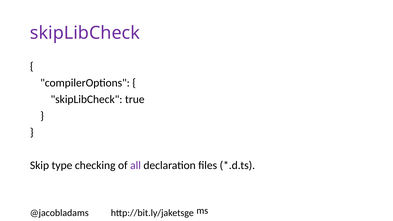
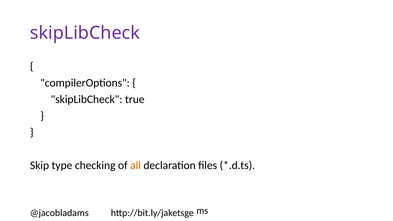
all colour: purple -> orange (136, 165)
